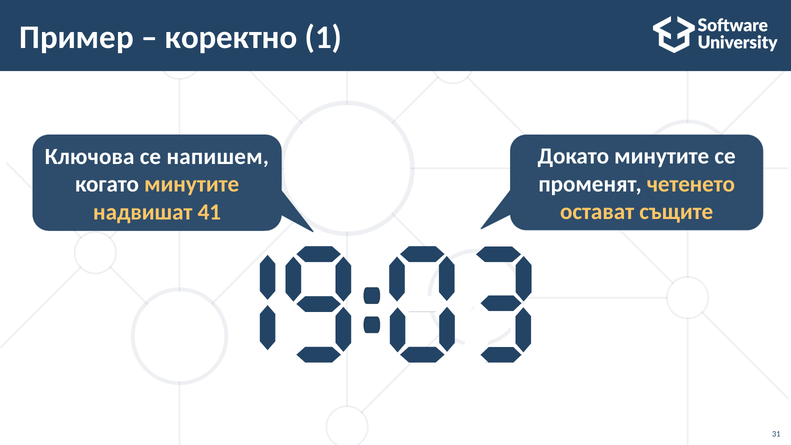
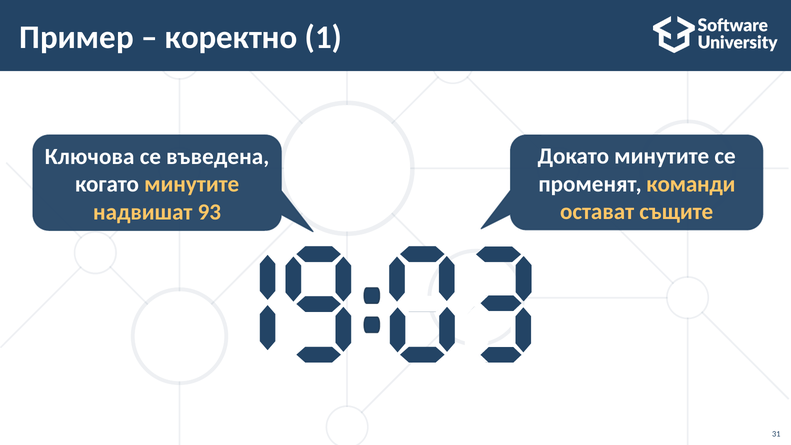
напишем: напишем -> въведена (218, 157)
четенето: четенето -> команди (691, 184)
41: 41 -> 93 (209, 212)
